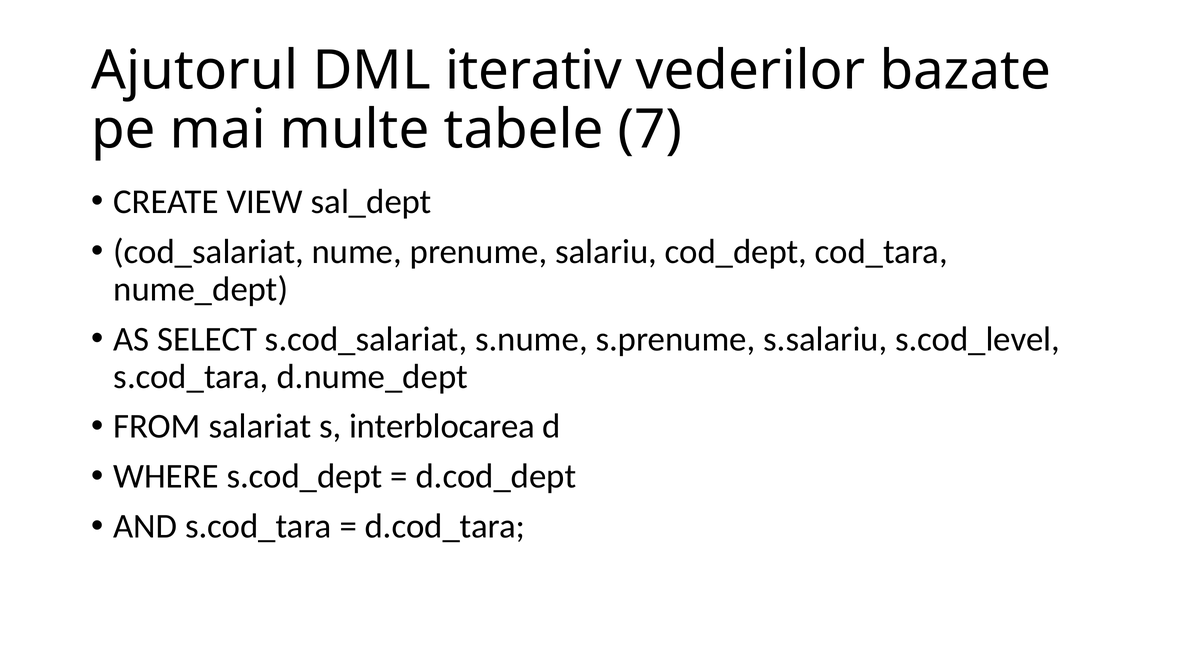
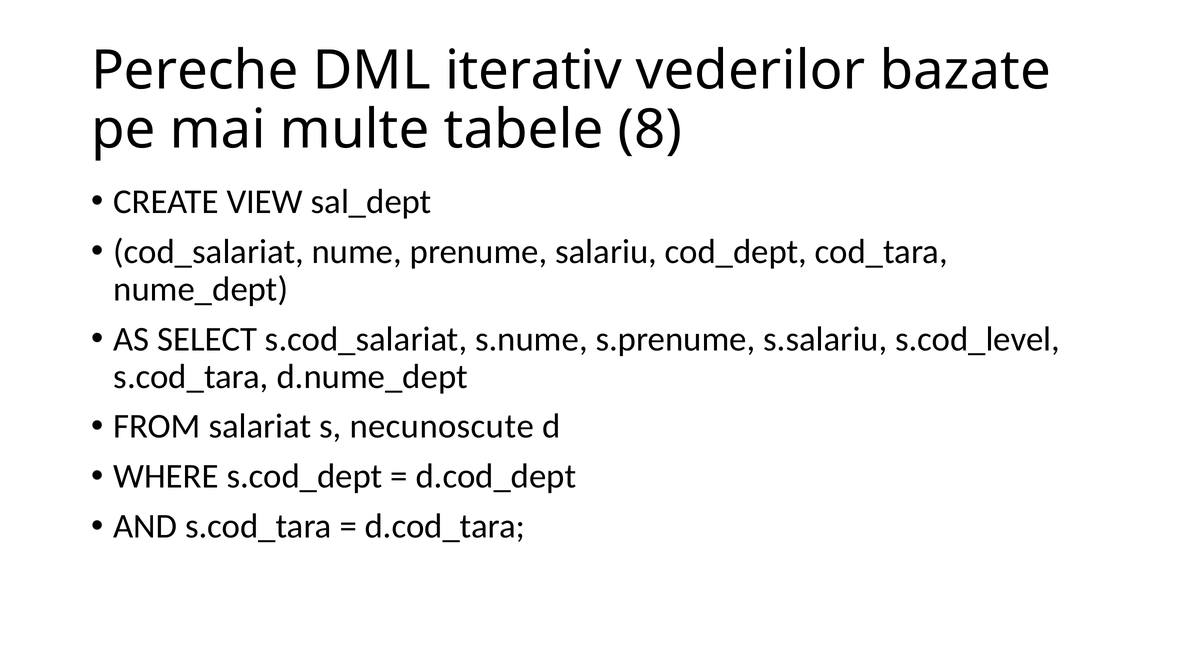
Ajutorul: Ajutorul -> Pereche (195, 71)
7: 7 -> 8 (650, 130)
interblocarea: interblocarea -> necunoscute (442, 427)
